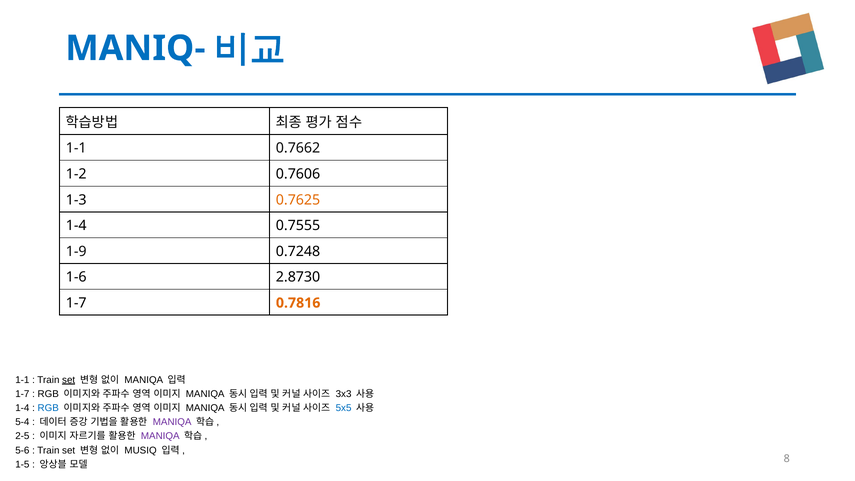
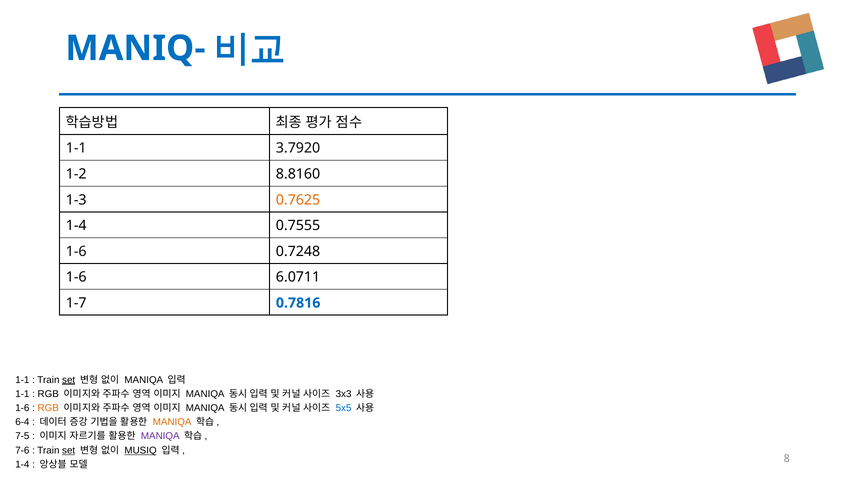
0.7662: 0.7662 -> 3.7920 (298, 148)
0.7606: 0.7606 -> 8.8160 (298, 174)
1-9: 1-9 -> 1-6 (76, 251)
2.8730: 2.8730 -> 6.0711 (298, 277)
0.7816 colour: orange -> blue (298, 303)
1-7: 1-7 -> 1-1 (22, 394)
1-4: 1-4 -> 1-6 (22, 408)
RGB colour: blue -> orange (48, 408)
5-4: 5-4 -> 6-4 (22, 422)
MANIQA colour: purple -> orange (172, 422)
2-5: 2-5 -> 7-5 (22, 436)
5-6: 5-6 -> 7-6 (22, 450)
set underline: none -> present (69, 450)
MUSIQ underline: none -> present (141, 450)
1-5: 1-5 -> 1-4 (22, 464)
